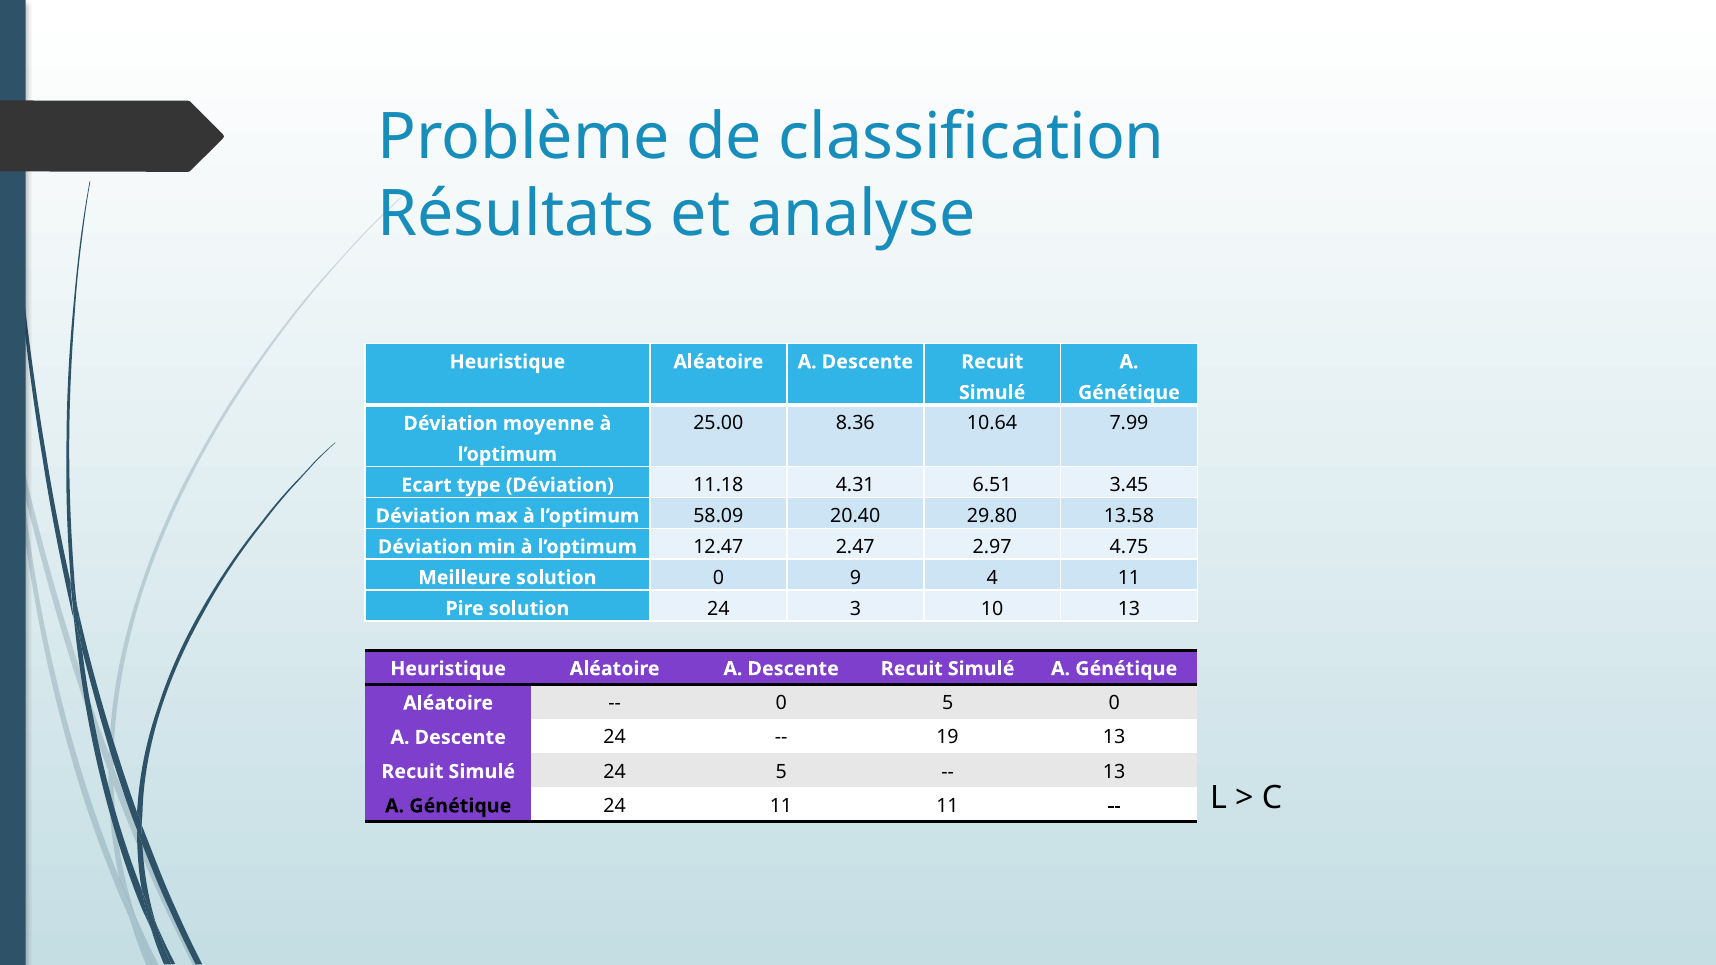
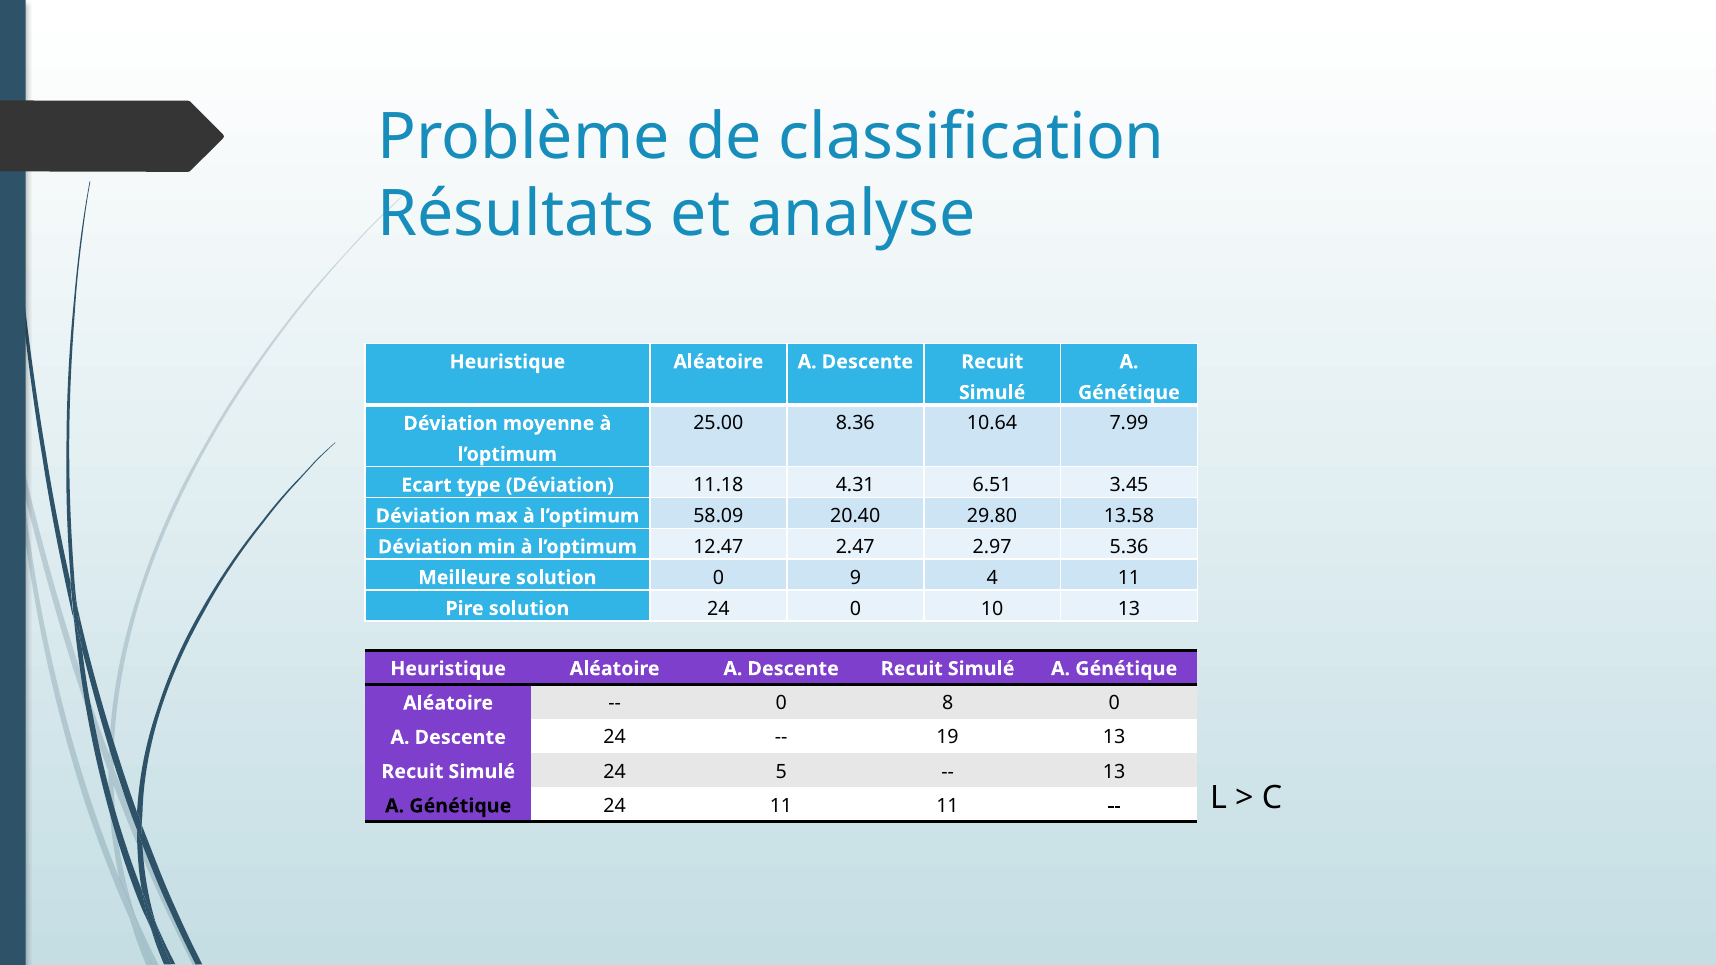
4.75: 4.75 -> 5.36 (1129, 547)
24 3: 3 -> 0 (855, 609)
0 5: 5 -> 8 (948, 703)
